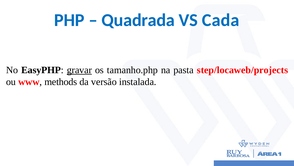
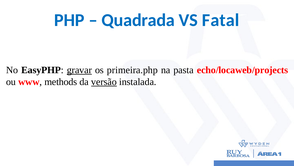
Cada: Cada -> Fatal (221, 20)
tamanho.php: tamanho.php -> primeira.php (132, 70)
step/locaweb/projects: step/locaweb/projects -> echo/locaweb/projects (243, 70)
versão underline: none -> present (104, 82)
